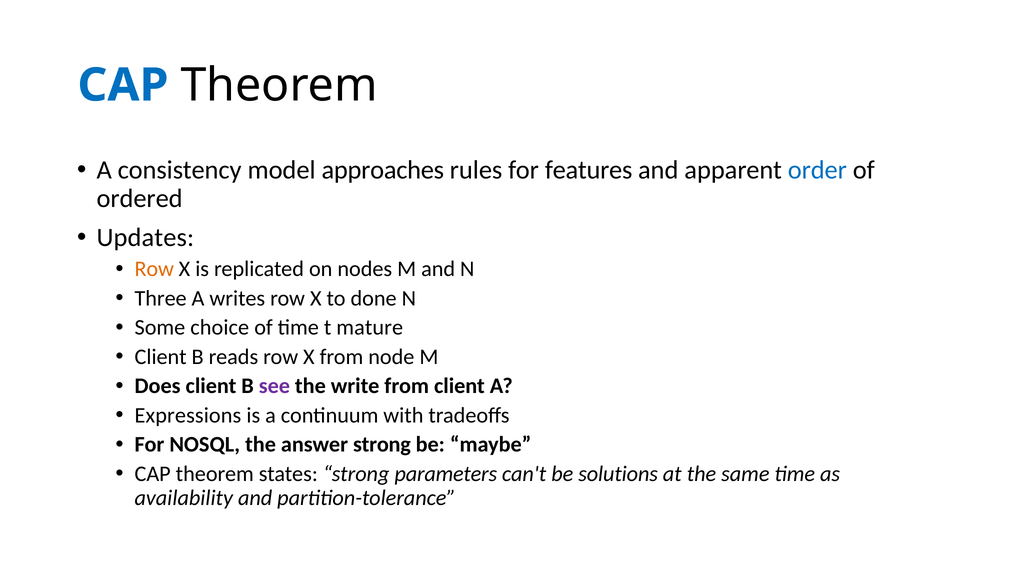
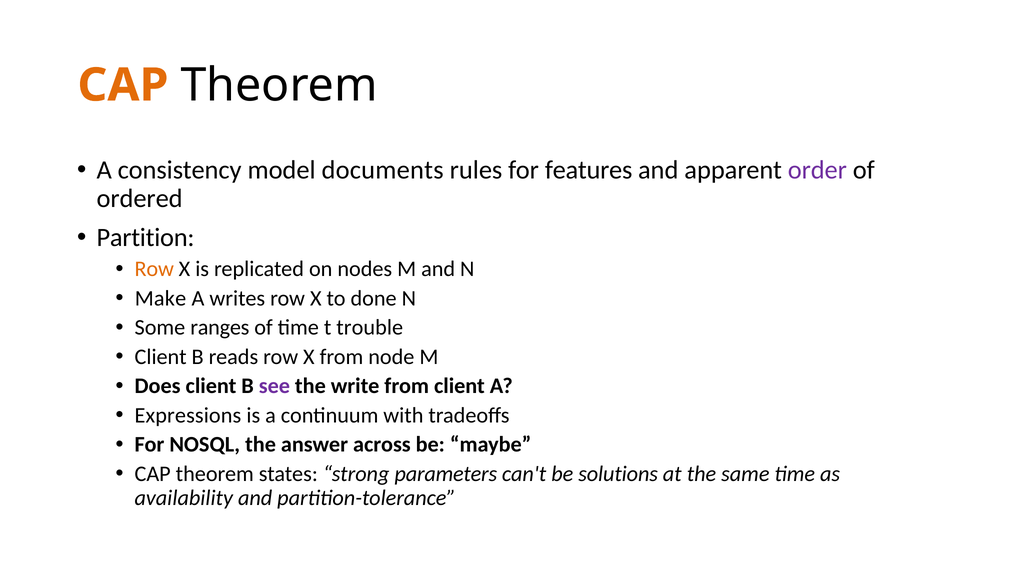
CAP colour: blue -> orange (123, 85)
approaches: approaches -> documents (383, 170)
order colour: blue -> purple (817, 170)
Updates: Updates -> Partition (145, 238)
Three: Three -> Make (160, 299)
choice: choice -> ranges (220, 328)
mature: mature -> trouble (370, 328)
answer strong: strong -> across (382, 445)
